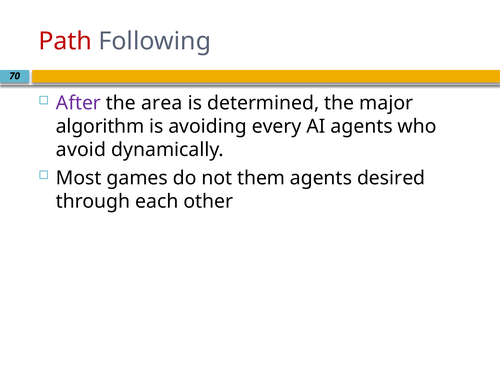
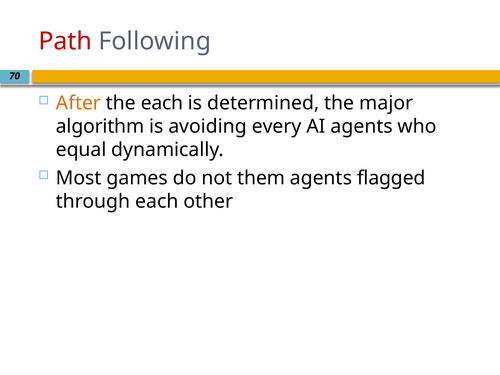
After colour: purple -> orange (78, 103)
the area: area -> each (162, 103)
avoid: avoid -> equal (81, 150)
desired: desired -> flagged (391, 178)
